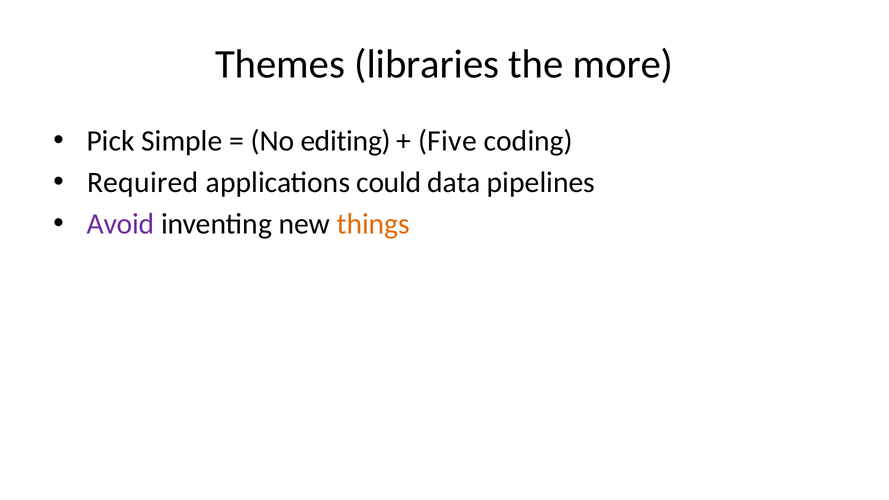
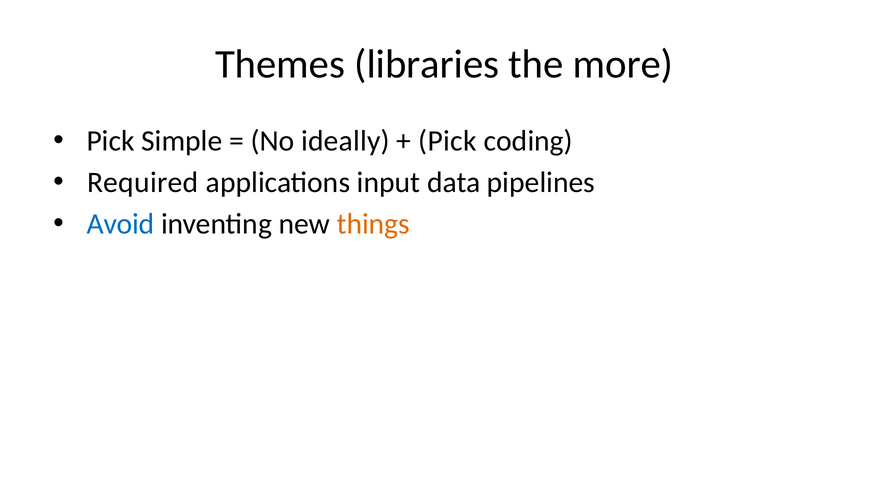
editing: editing -> ideally (345, 141)
Five: Five -> Pick (447, 141)
could: could -> input (389, 182)
Avoid colour: purple -> blue (121, 224)
